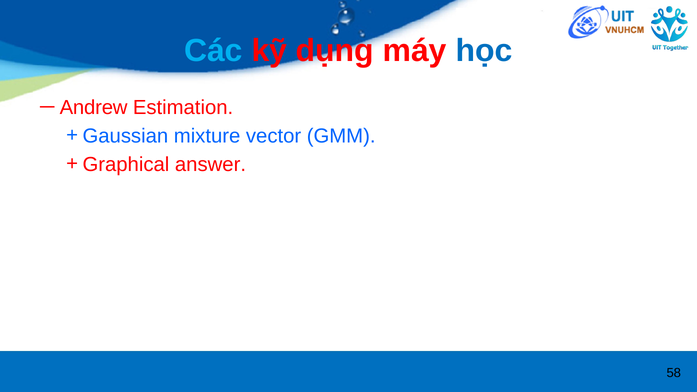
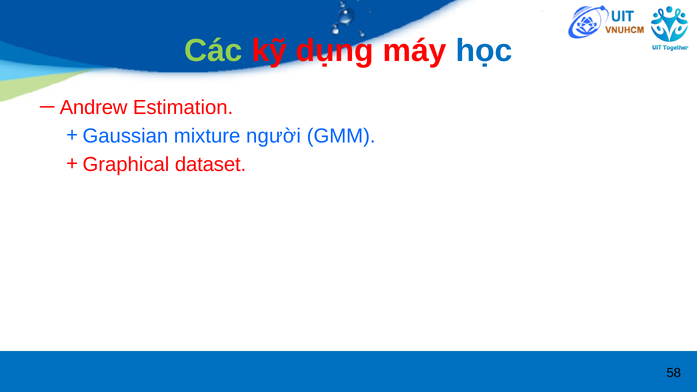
Các colour: light blue -> light green (213, 51)
vector: vector -> người (273, 136)
answer: answer -> dataset (211, 165)
